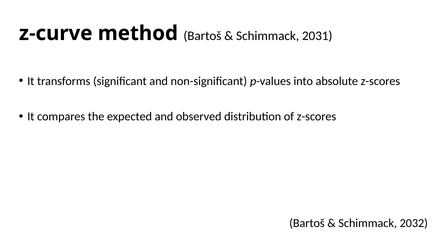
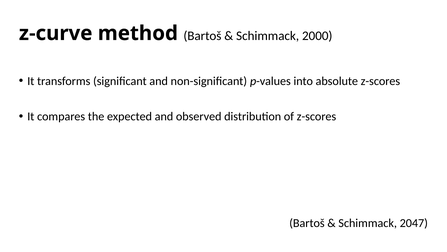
2031: 2031 -> 2000 (317, 36)
2032: 2032 -> 2047 (414, 223)
